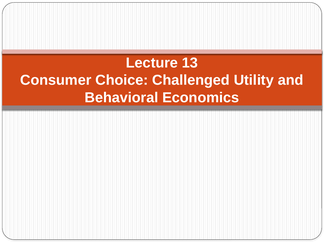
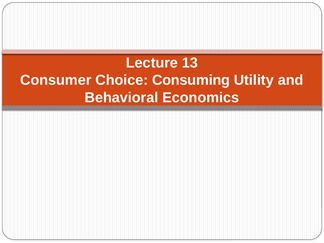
Challenged: Challenged -> Consuming (191, 80)
